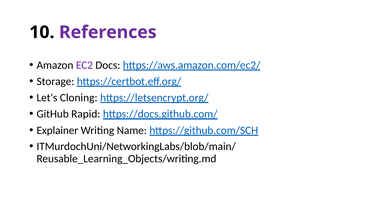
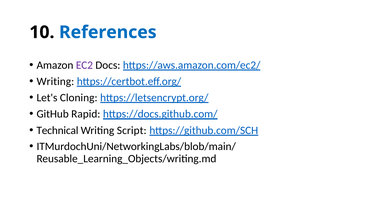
References colour: purple -> blue (108, 32)
Storage: Storage -> Writing (55, 82)
Explainer: Explainer -> Technical (57, 131)
Name: Name -> Script (132, 131)
